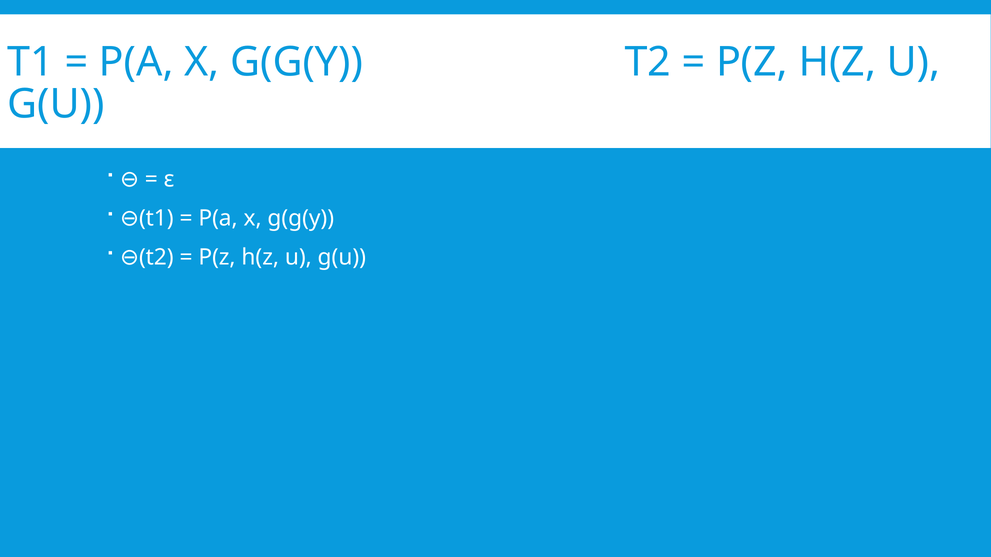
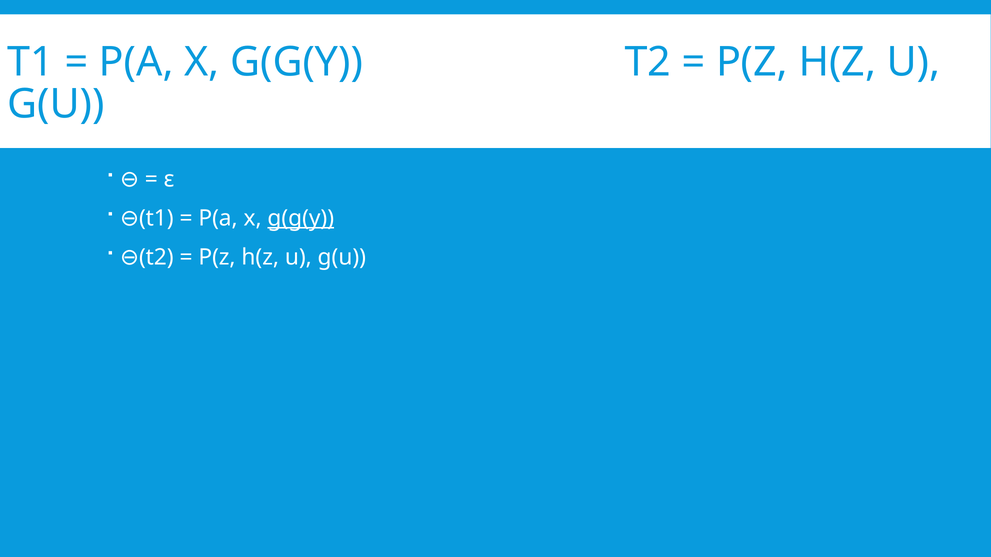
g(g(y underline: none -> present (301, 218)
